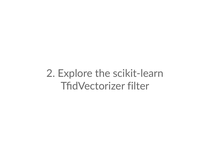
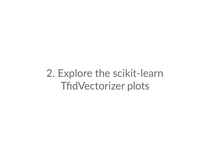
filter: filter -> plots (138, 86)
